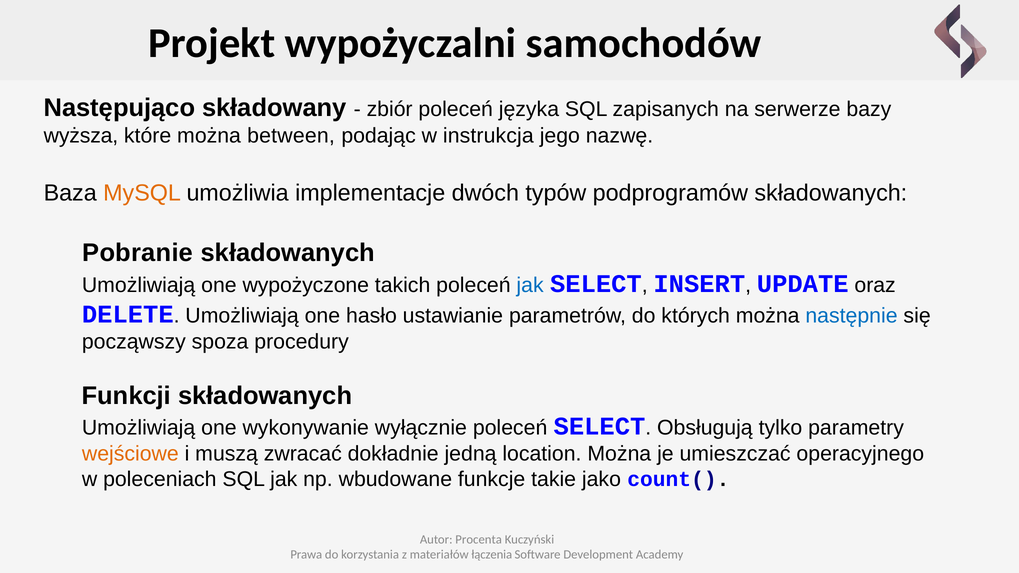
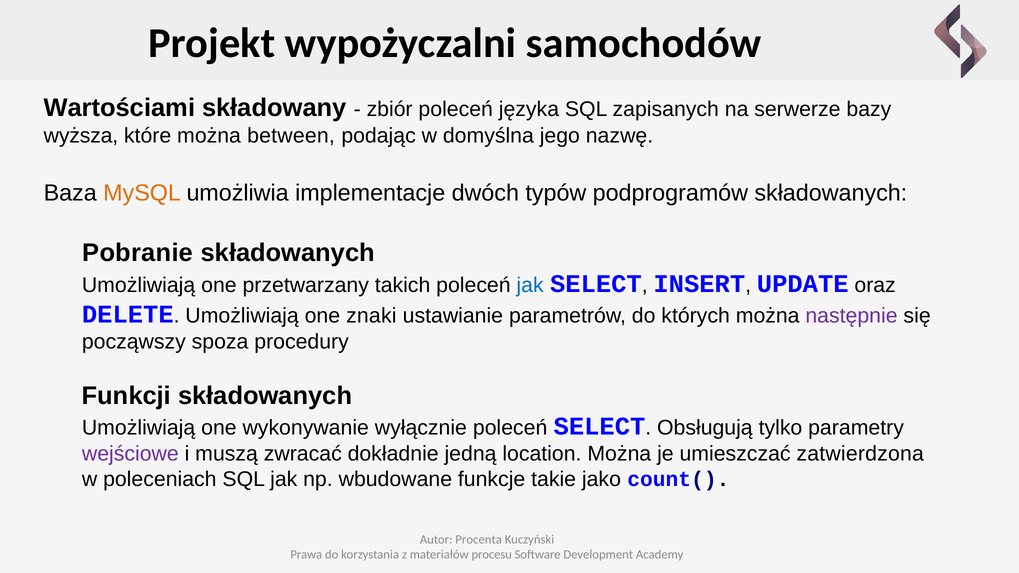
Następująco: Następująco -> Wartościami (119, 108)
instrukcja: instrukcja -> domyślna (488, 136)
wypożyczone: wypożyczone -> przetwarzany (306, 285)
hasło: hasło -> znaki (371, 316)
następnie colour: blue -> purple (852, 316)
wejściowe colour: orange -> purple (130, 454)
operacyjnego: operacyjnego -> zatwierdzona (860, 454)
łączenia: łączenia -> procesu (492, 555)
